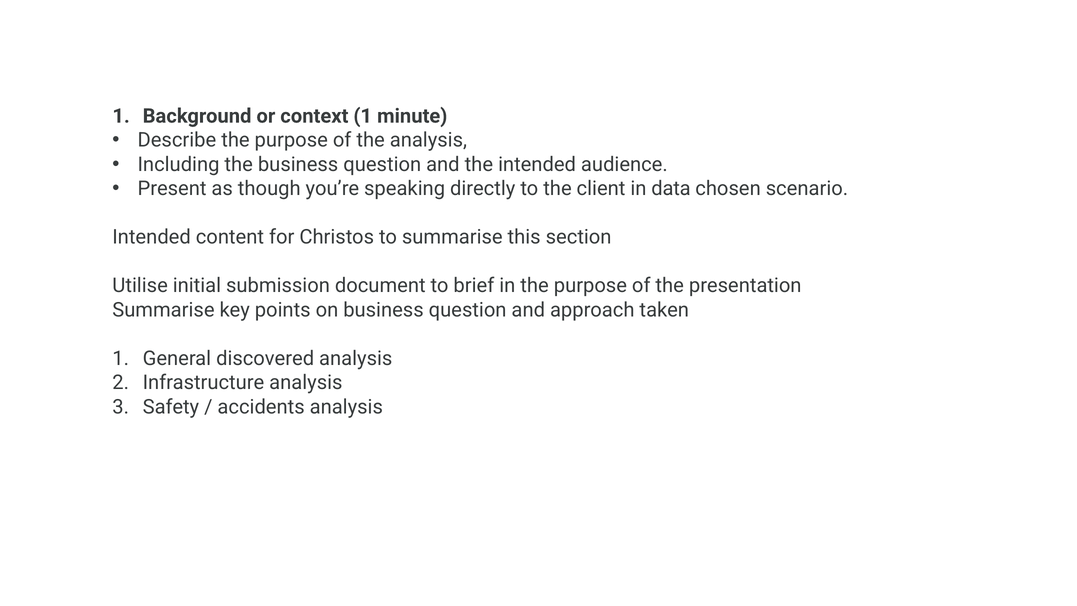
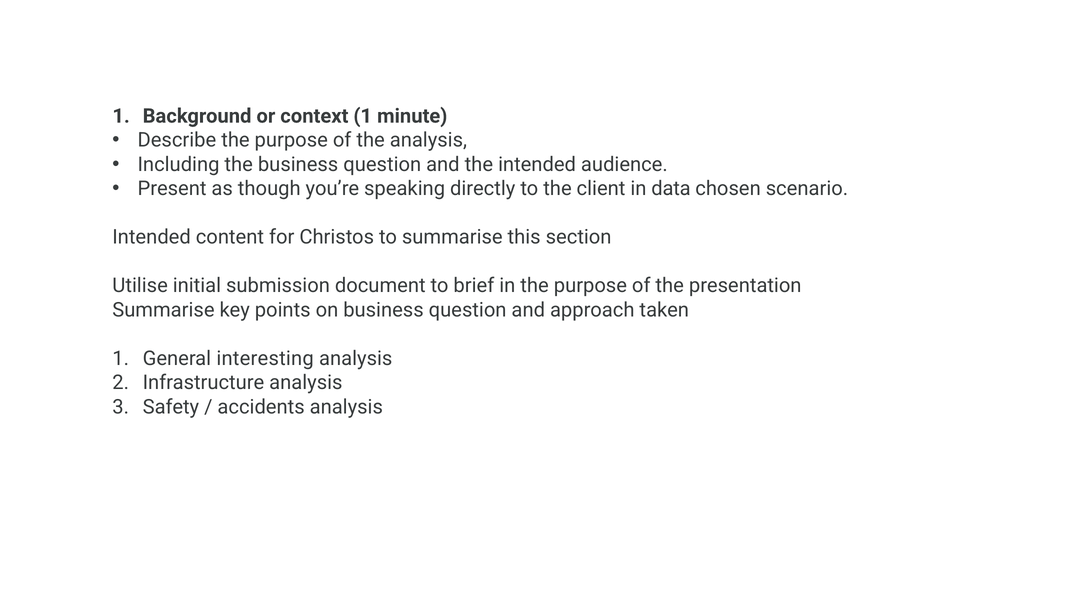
discovered: discovered -> interesting (265, 358)
